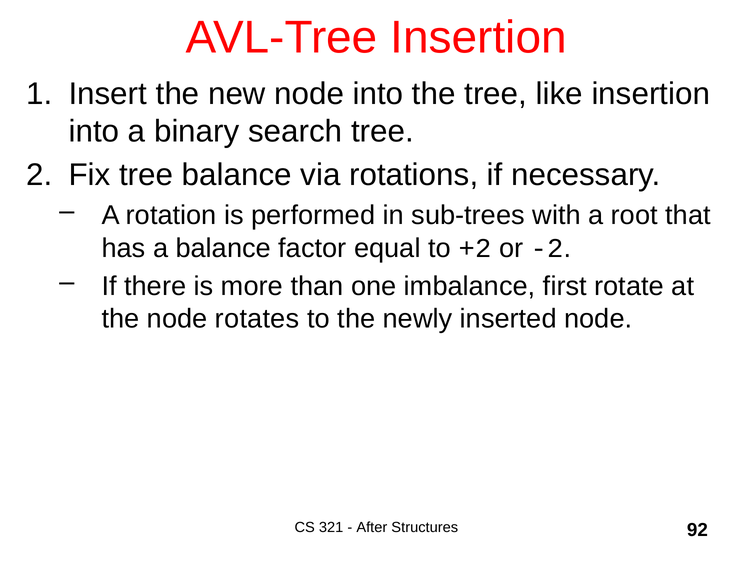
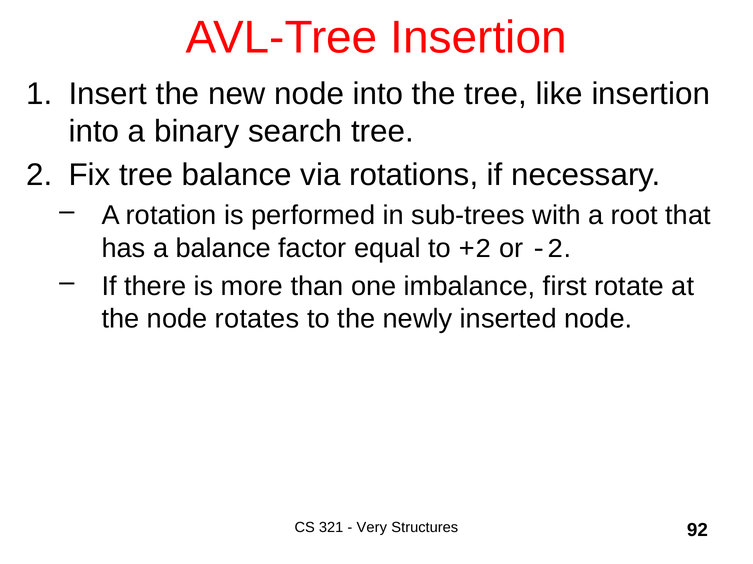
After: After -> Very (372, 528)
